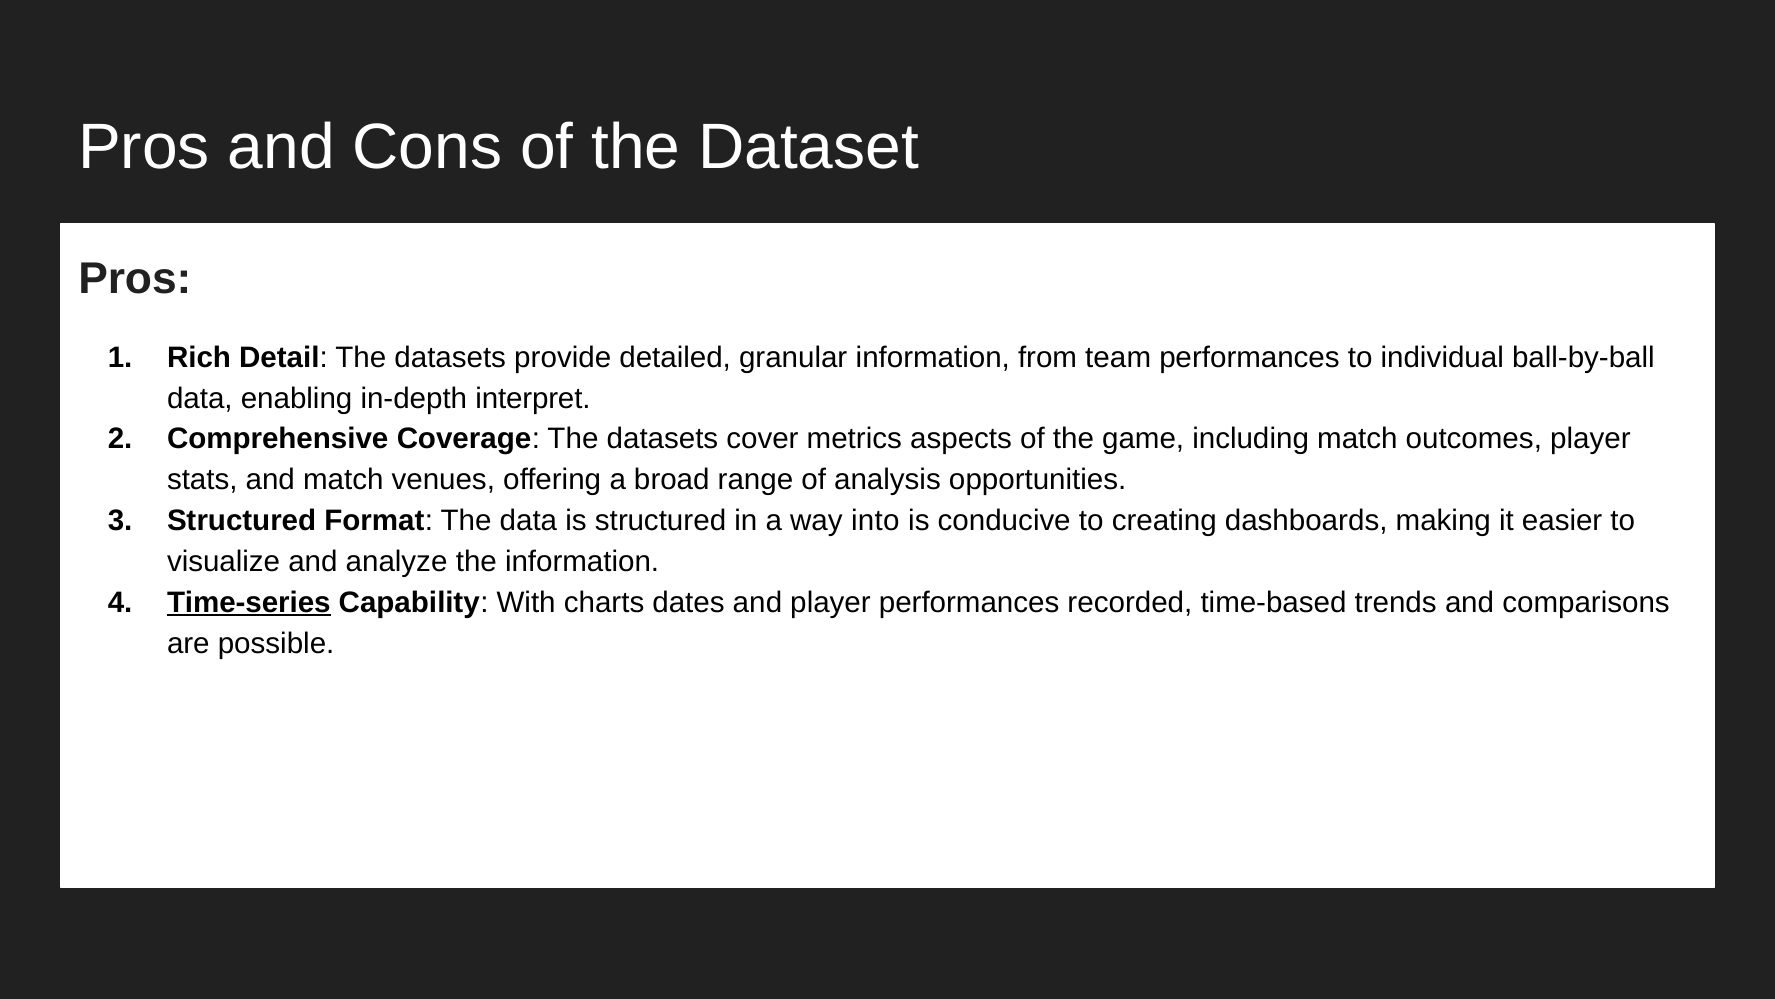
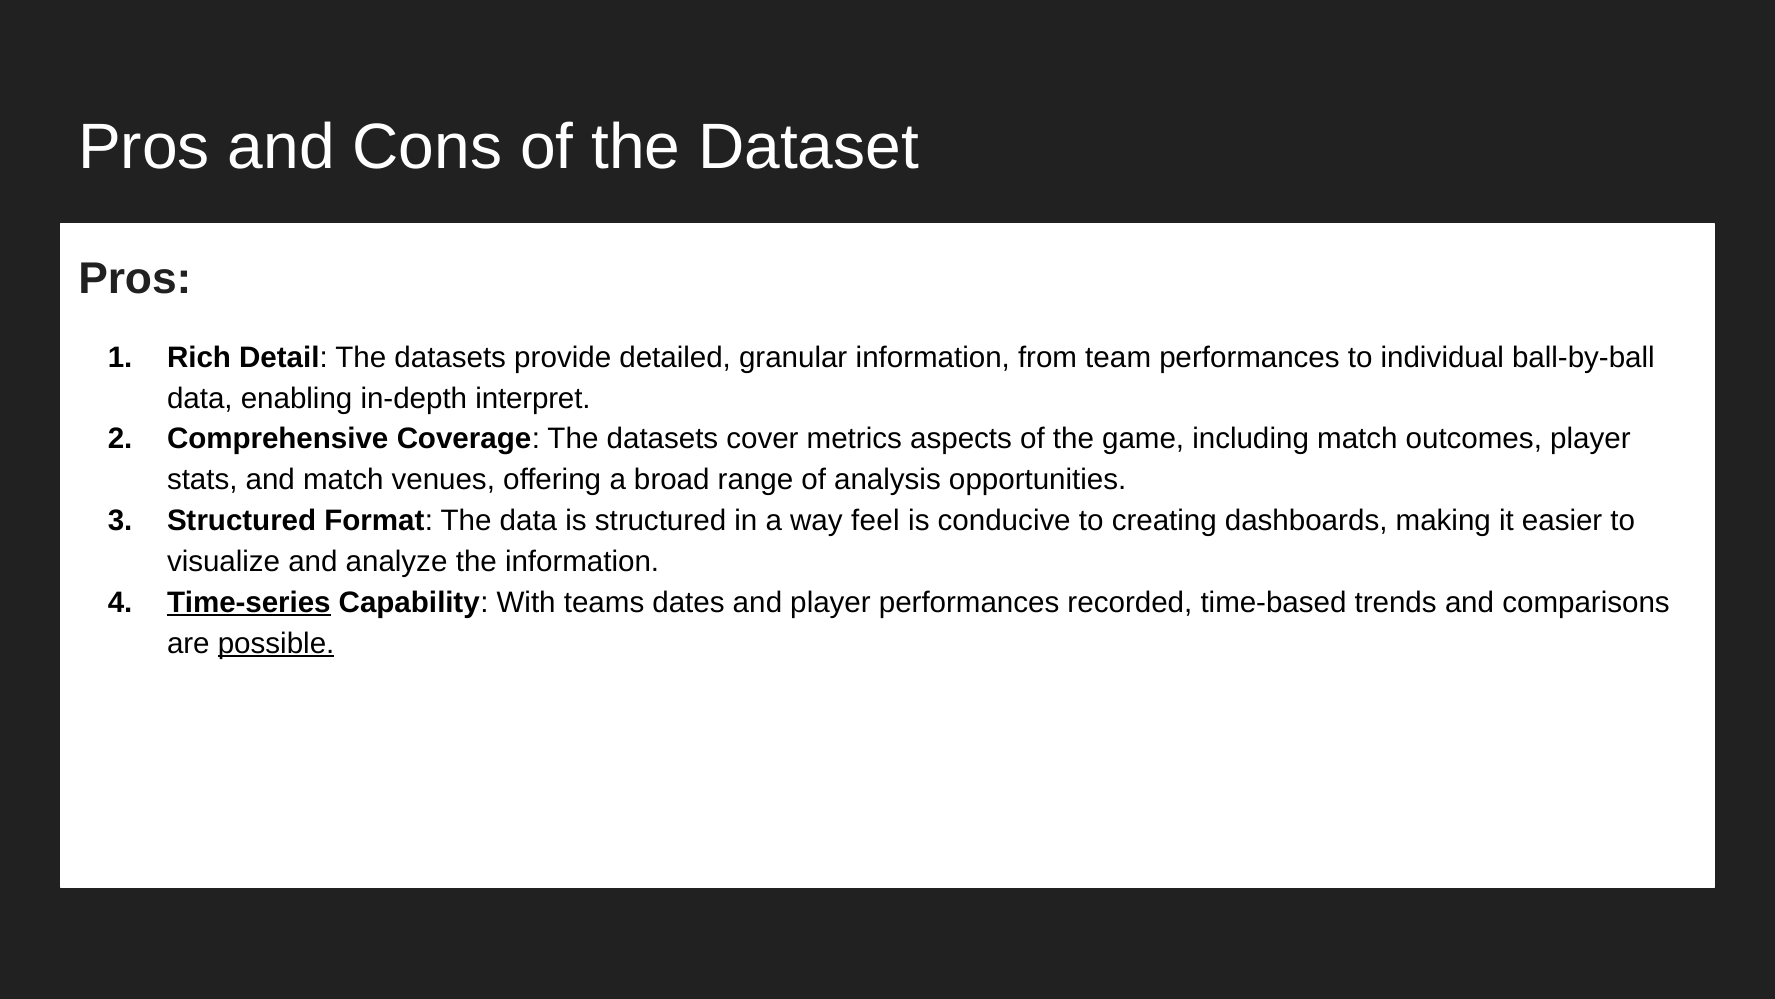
into: into -> feel (875, 521)
charts: charts -> teams (604, 602)
possible underline: none -> present (276, 643)
